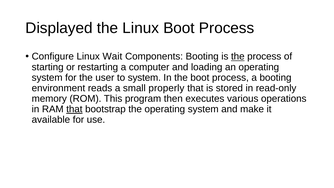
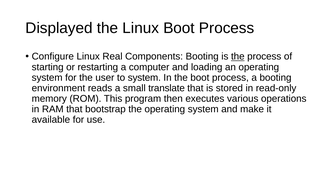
Wait: Wait -> Real (112, 56)
properly: properly -> translate (167, 88)
that underline: present -> none (74, 109)
